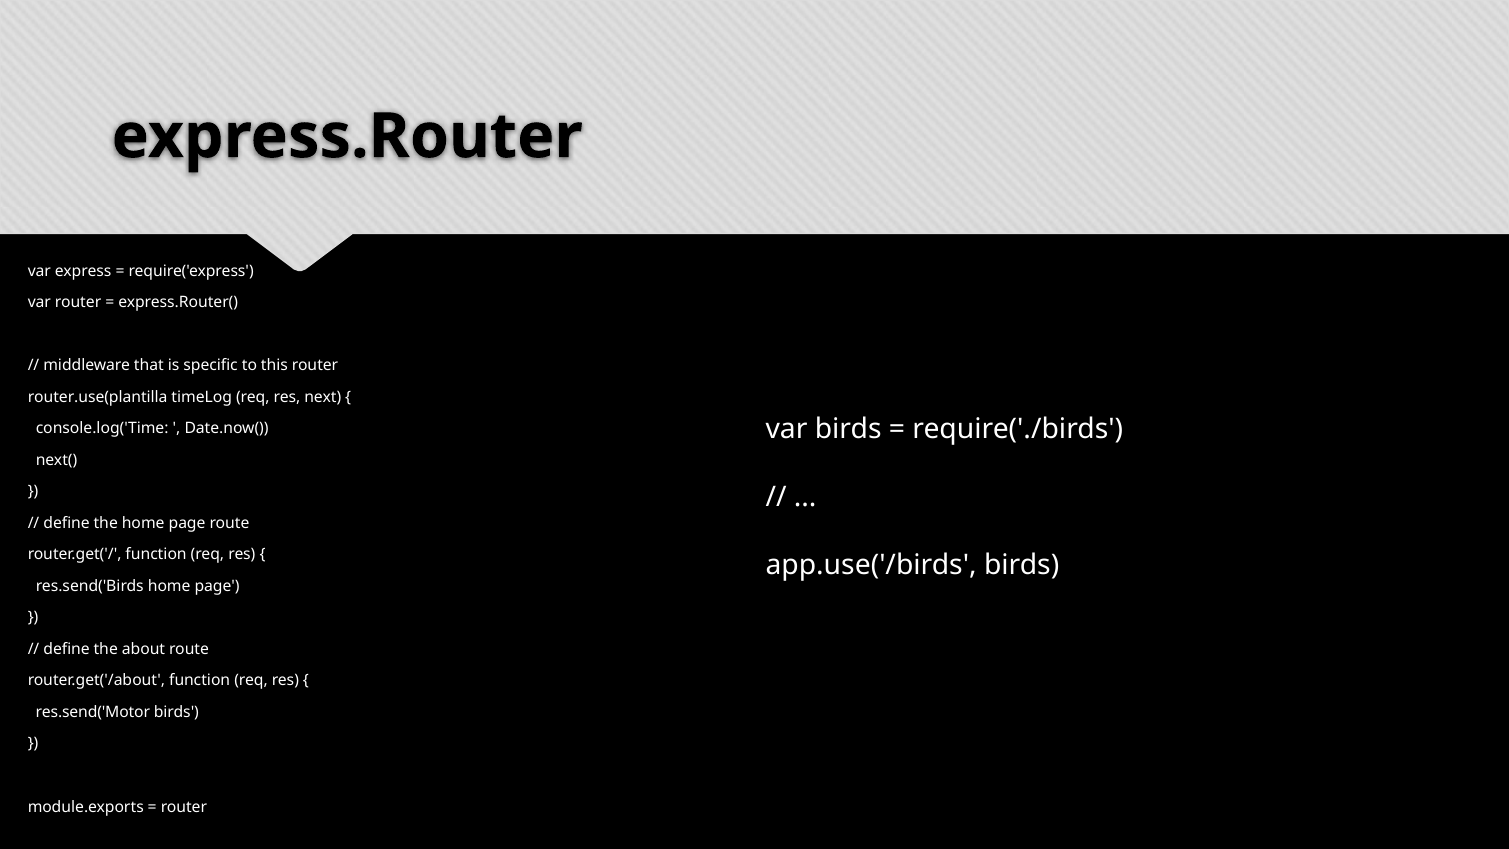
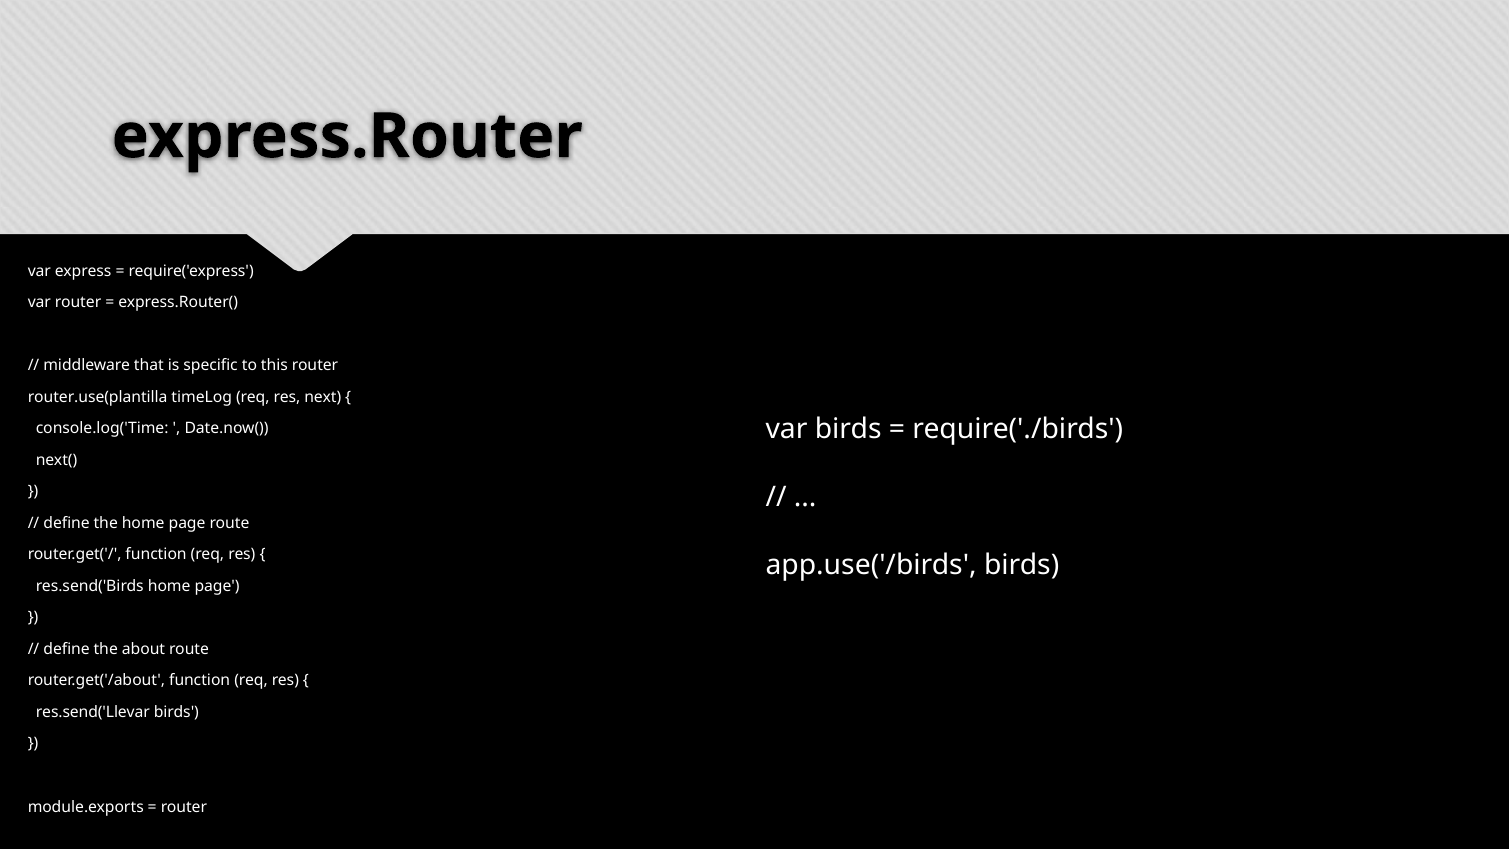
res.send('Motor: res.send('Motor -> res.send('Llevar (93, 712)
